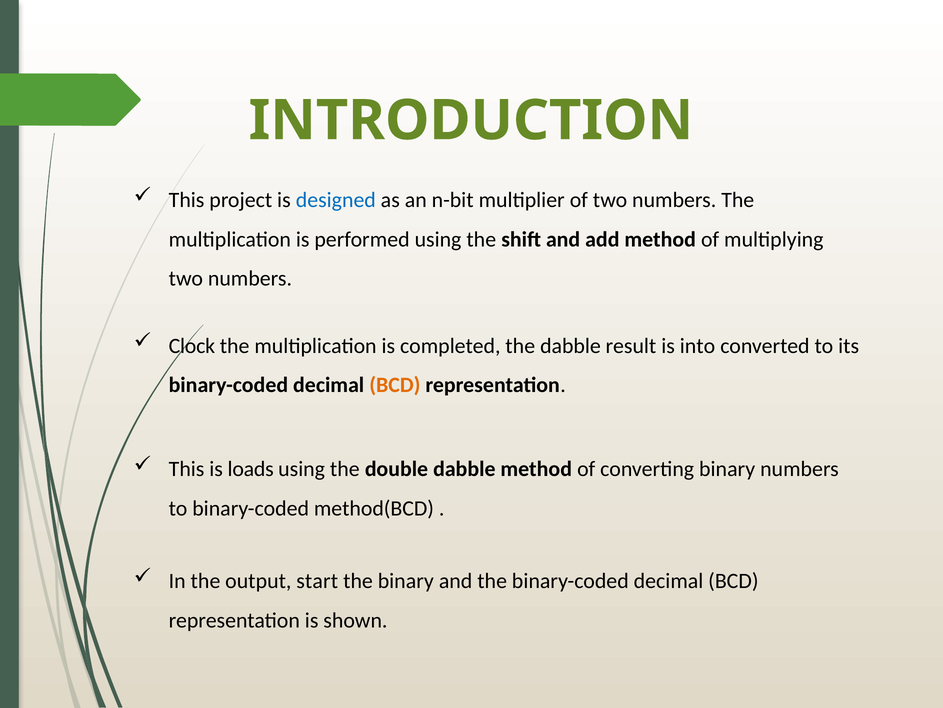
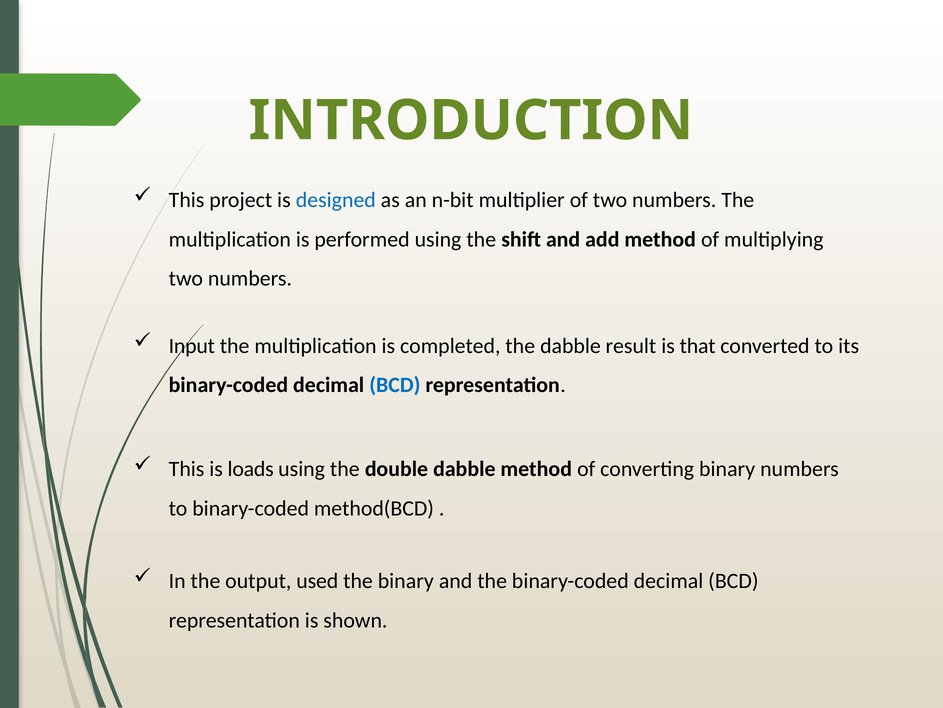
Clock: Clock -> Input (192, 346)
into: into -> that (698, 346)
BCD colour: orange -> blue (395, 385)
start: start -> used (317, 581)
